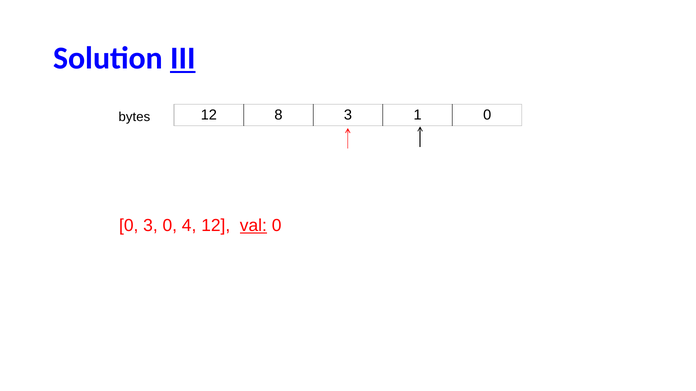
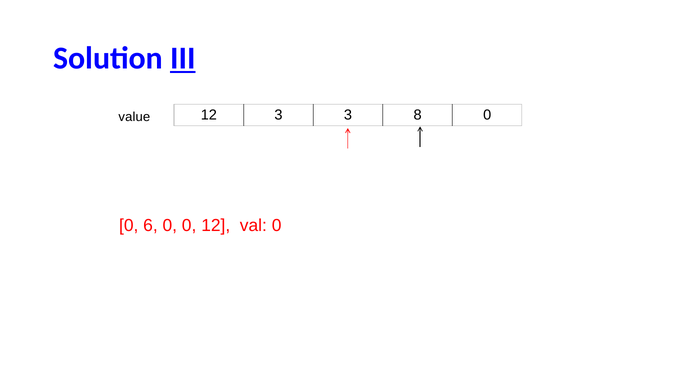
12 8: 8 -> 3 (278, 115)
1: 1 -> 8 (418, 115)
bytes: bytes -> value (134, 117)
0 3: 3 -> 6 (150, 226)
0 4: 4 -> 0 (189, 226)
val underline: present -> none (253, 226)
